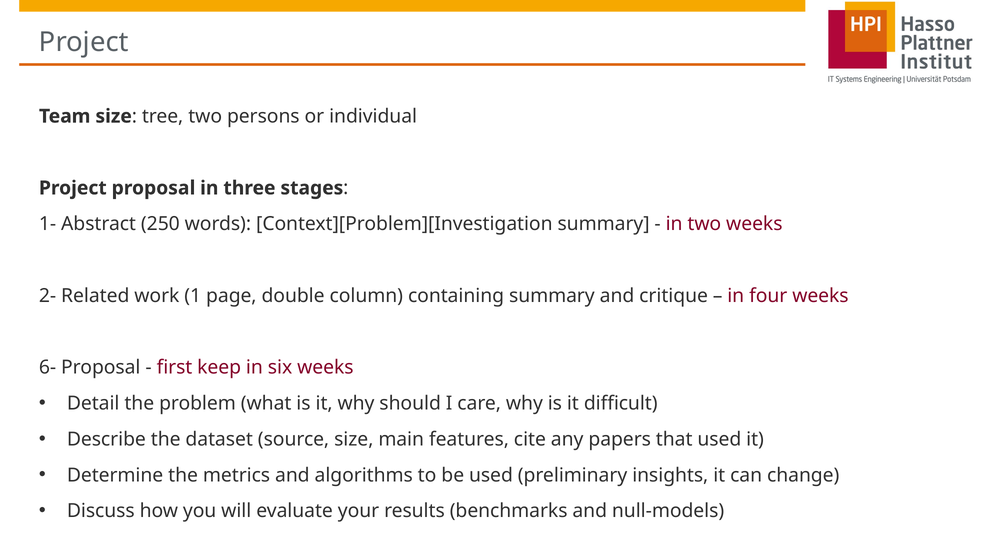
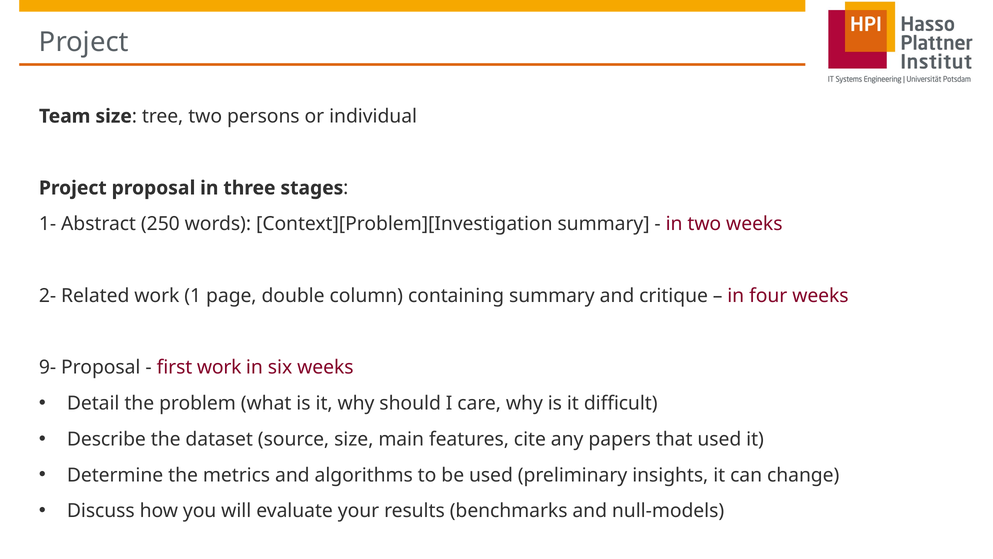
6-: 6- -> 9- (48, 367)
first keep: keep -> work (219, 367)
